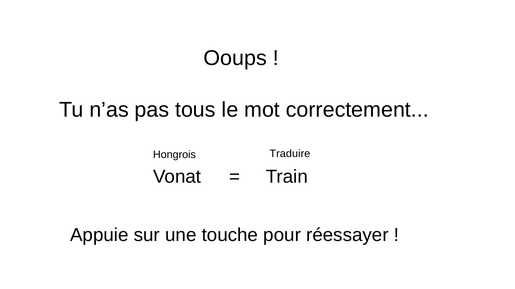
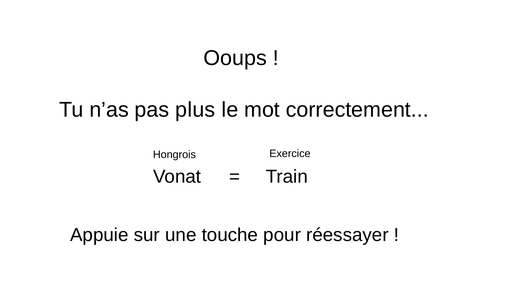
tous: tous -> plus (195, 110)
Traduire: Traduire -> Exercice (290, 154)
